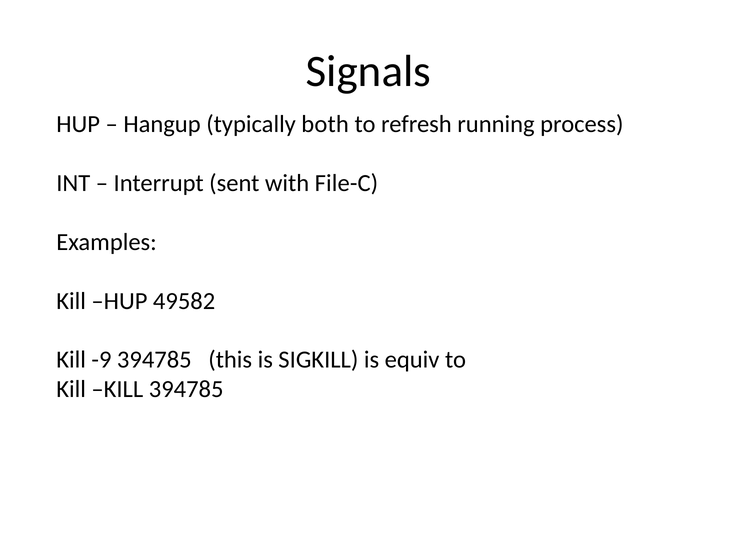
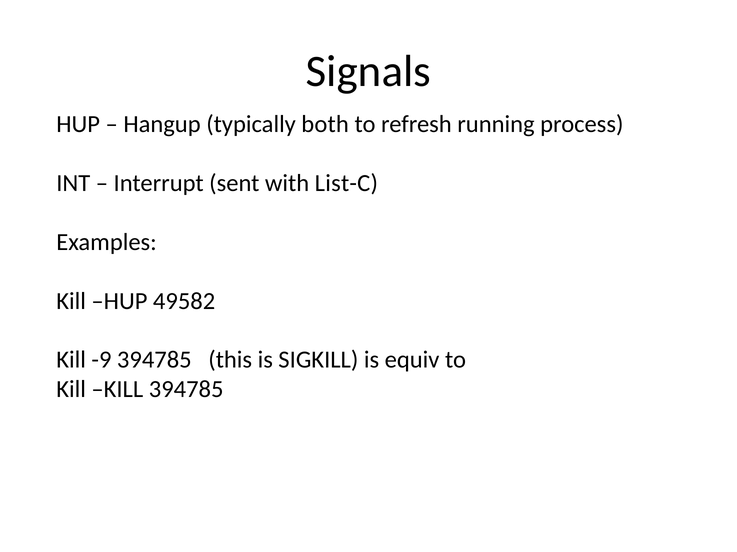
File-C: File-C -> List-C (346, 183)
